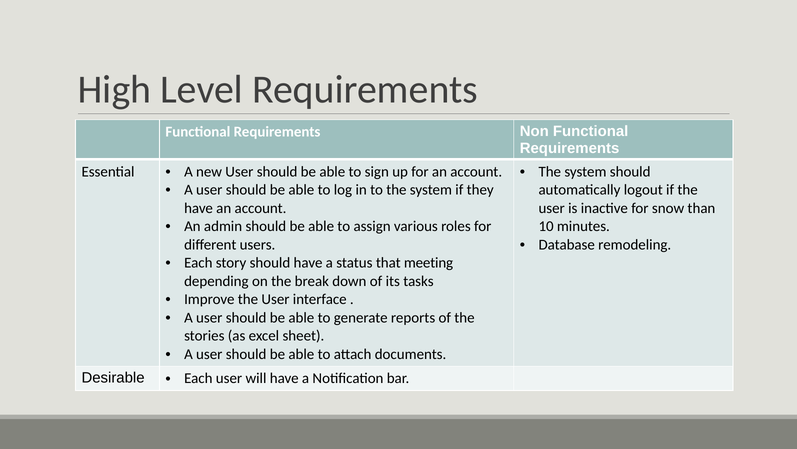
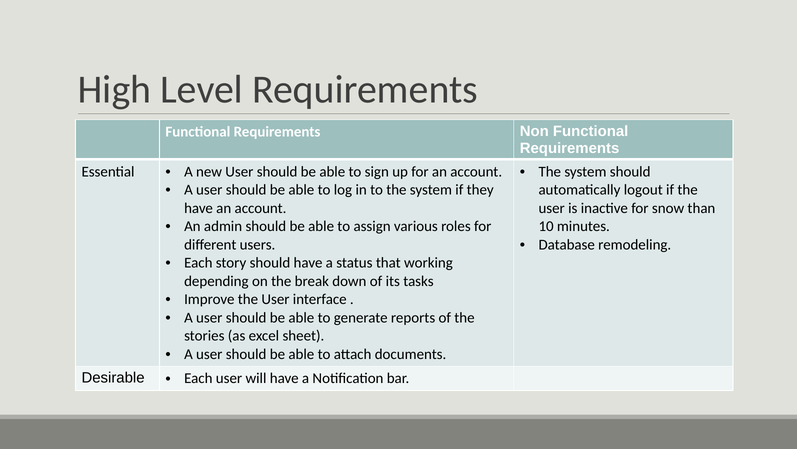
meeting: meeting -> working (428, 263)
